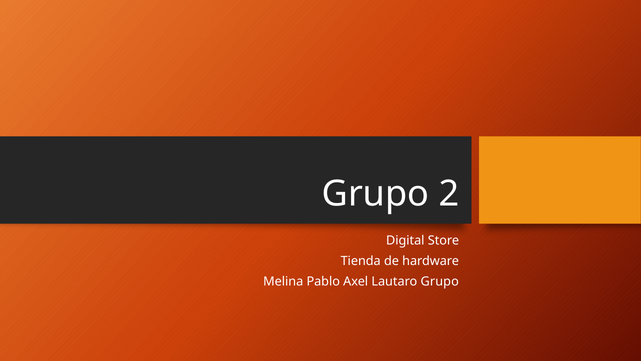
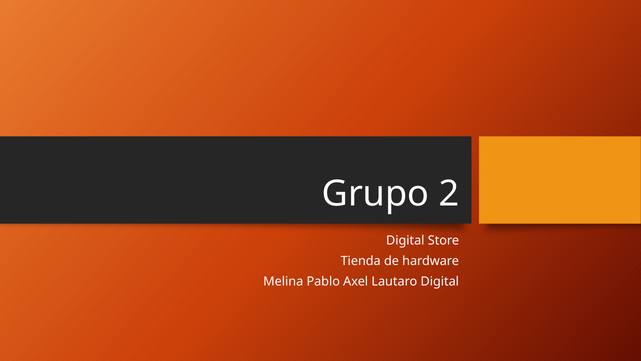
Lautaro Grupo: Grupo -> Digital (440, 281)
